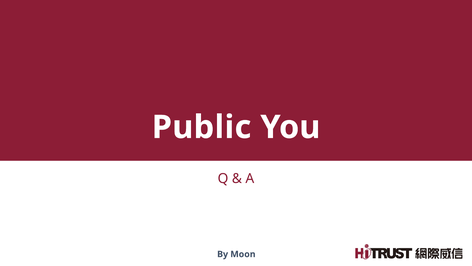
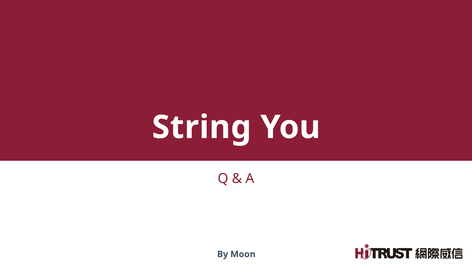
Public: Public -> String (202, 127)
